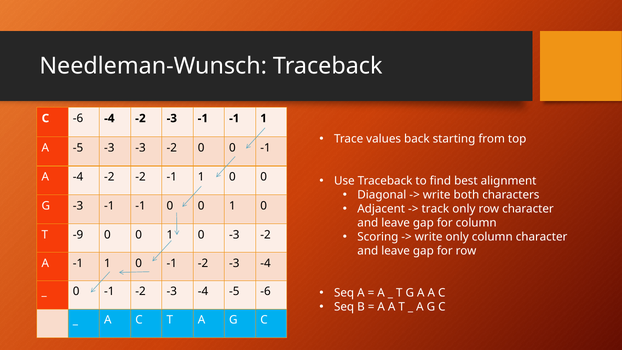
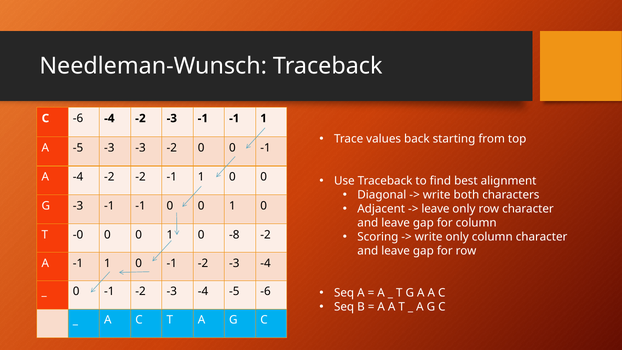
track: track -> leave (435, 209)
-9: -9 -> -0 (78, 235)
0 -3: -3 -> -8 (234, 235)
